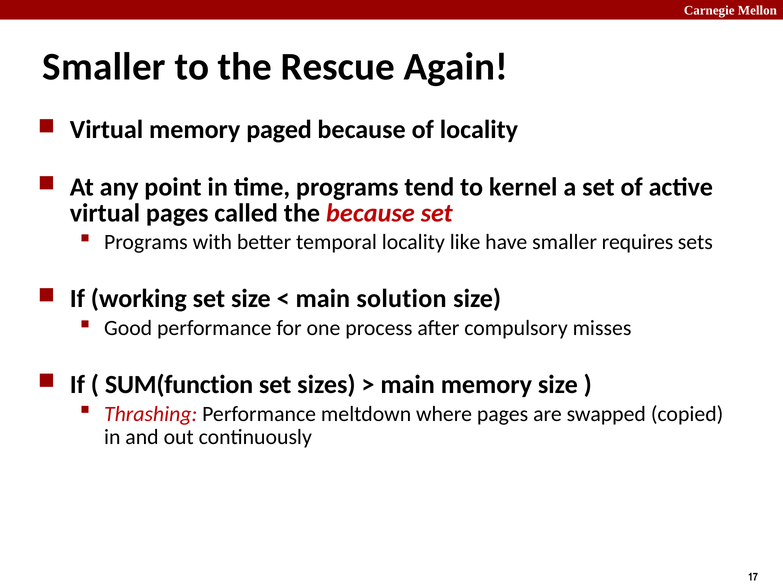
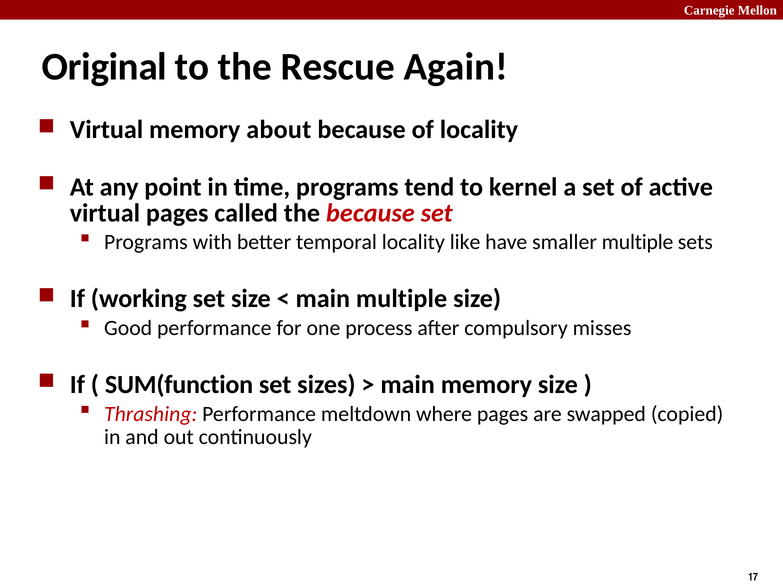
Smaller: Smaller -> Original (104, 67)
paged: paged -> about (279, 130)
smaller requires: requires -> multiple (638, 242)
main solution: solution -> multiple (402, 299)
